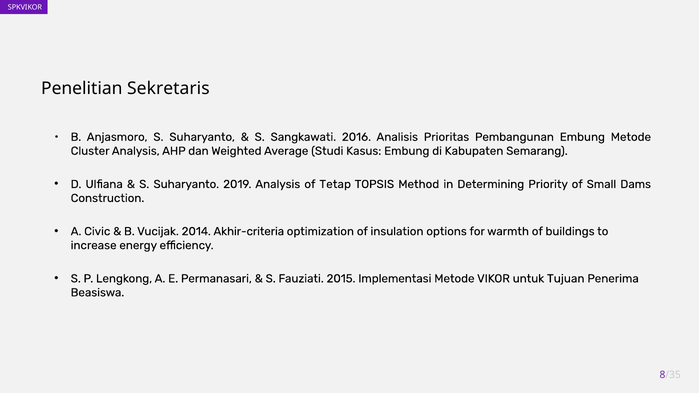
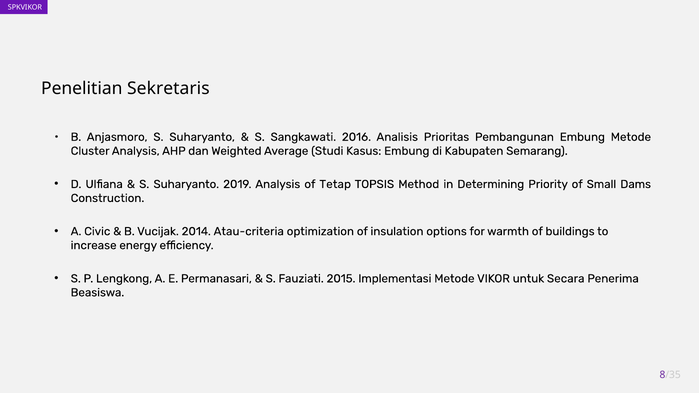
Akhir-criteria: Akhir-criteria -> Atau-criteria (249, 231)
Tujuan: Tujuan -> Secara (566, 279)
